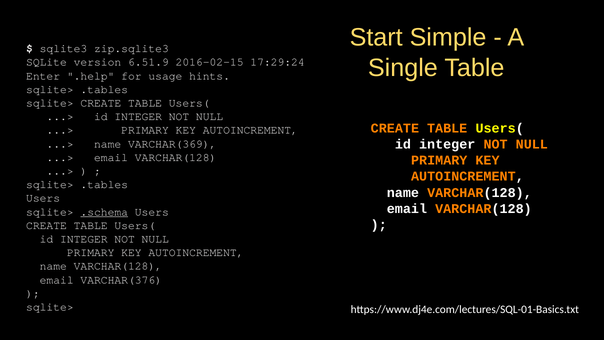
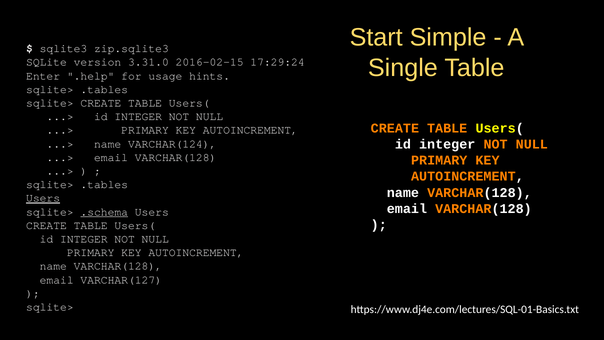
6.51.9: 6.51.9 -> 3.31.0 (148, 62)
VARCHAR(369: VARCHAR(369 -> VARCHAR(124 (172, 144)
Users underline: none -> present (43, 198)
VARCHAR(376: VARCHAR(376 -> VARCHAR(127 (121, 280)
